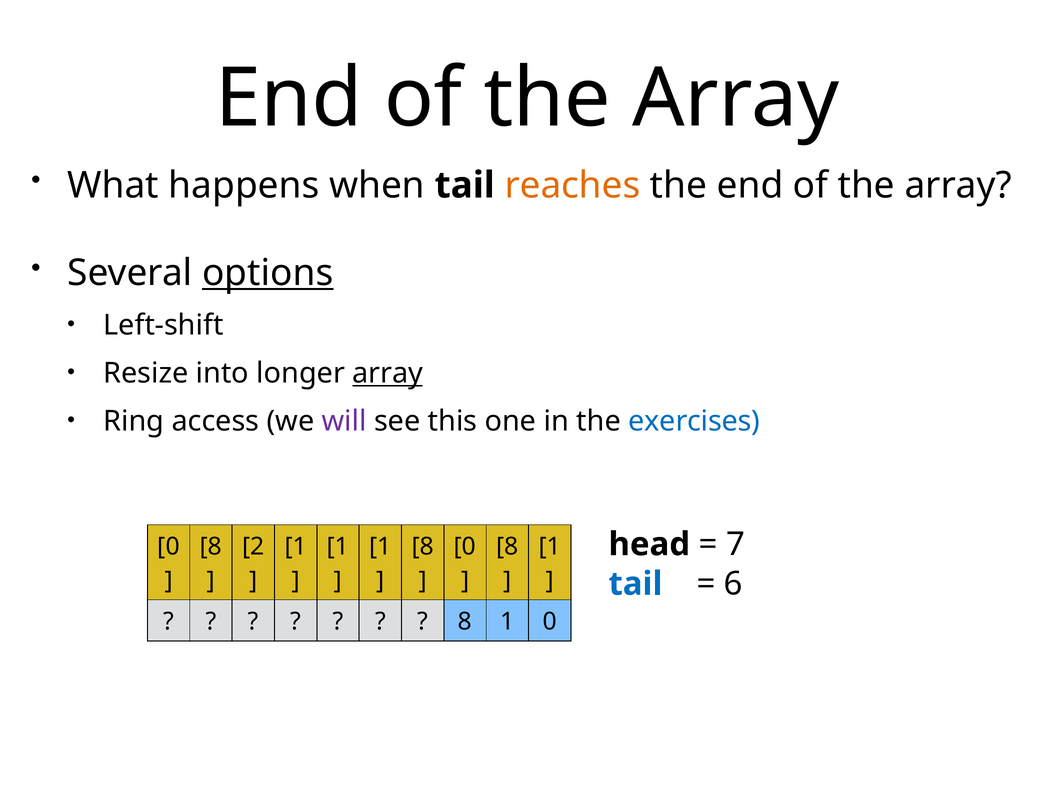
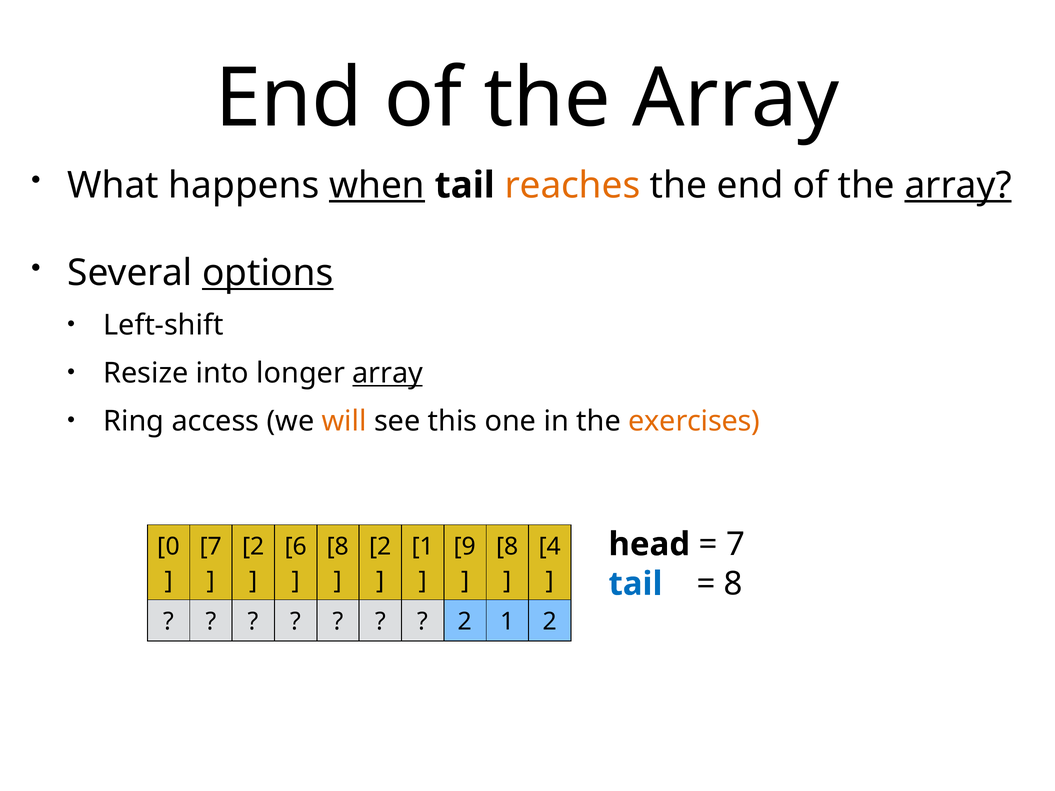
when underline: none -> present (377, 185)
array underline: none -> present (958, 185)
will colour: purple -> orange (344, 422)
exercises colour: blue -> orange (694, 422)
8: 8 -> 7 (211, 547)
1: 1 -> 6 (296, 547)
1: 1 -> 8 (338, 547)
1: 1 -> 2 (380, 547)
8: 8 -> 1 (423, 547)
0: 0 -> 9 (465, 547)
1: 1 -> 4 (550, 547)
6: 6 -> 8 (733, 584)
8: 8 -> 2 (465, 622)
1 0: 0 -> 2 (550, 622)
